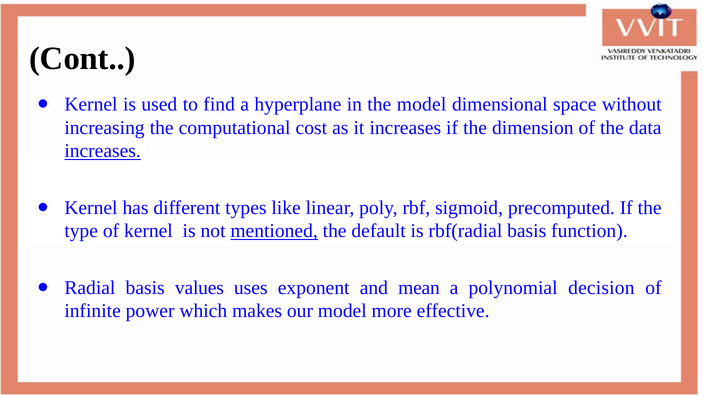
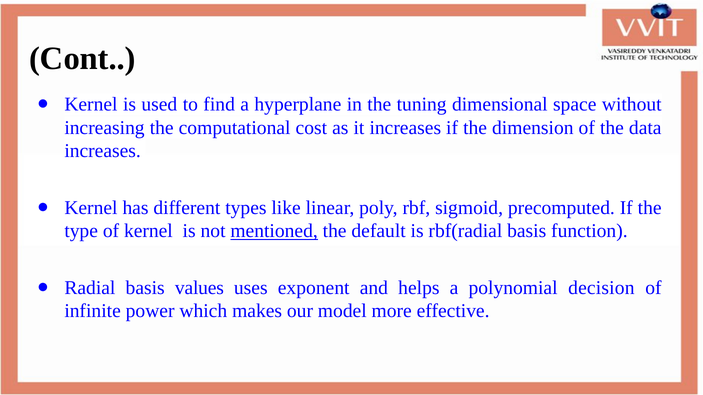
the model: model -> tuning (422, 104)
increases underline: present -> none (103, 151)
mean: mean -> helps (419, 288)
